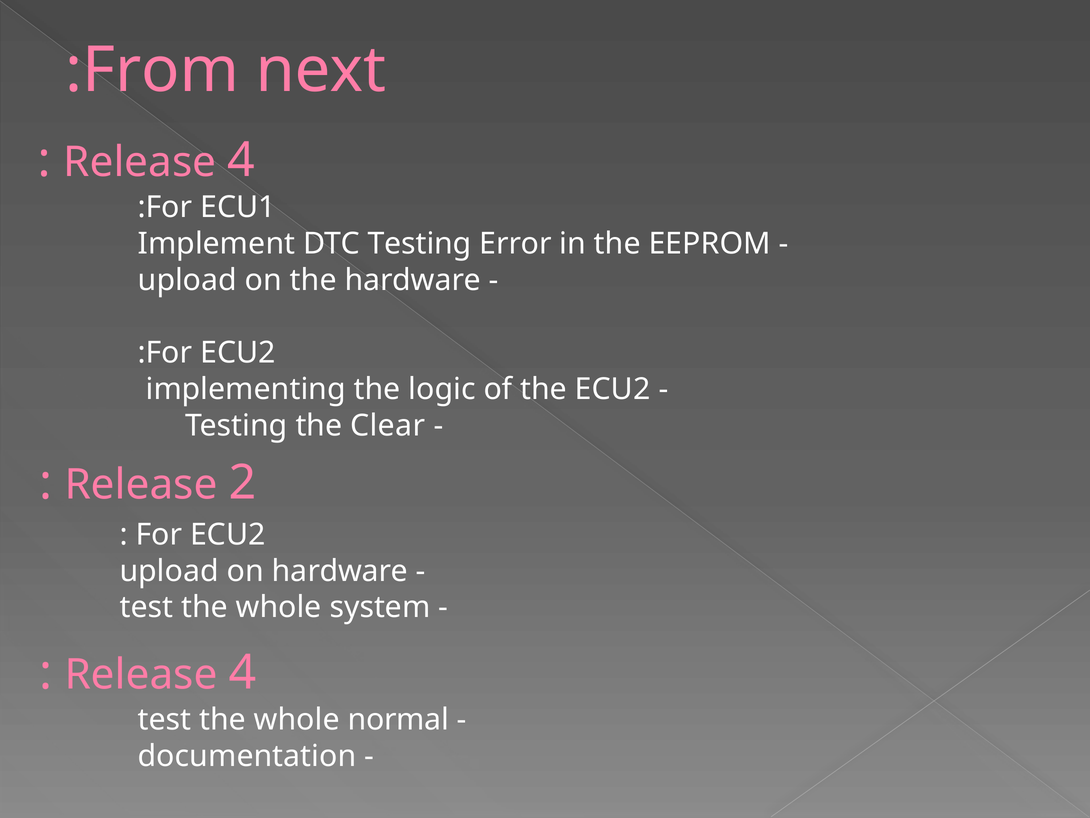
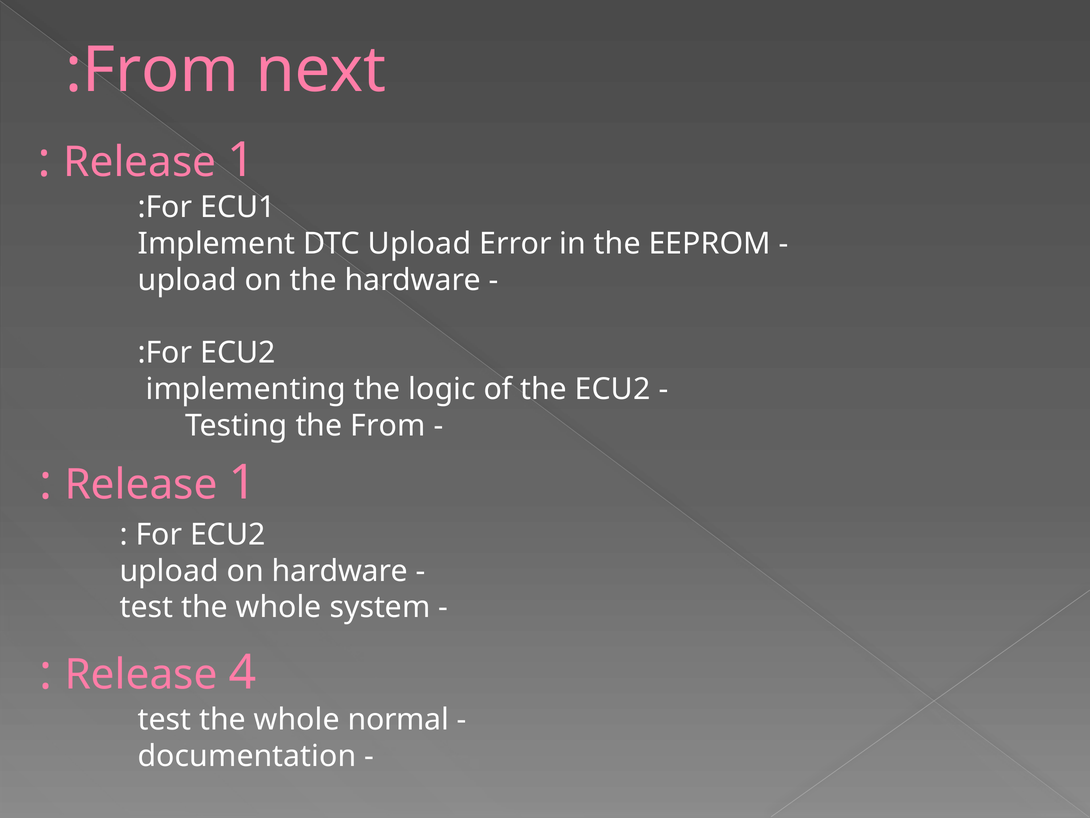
4: 4 -> 1 (241, 160)
DTC Testing: Testing -> Upload (419, 244)
the Clear: Clear -> From (388, 425)
2: 2 -> 1 (242, 482)
